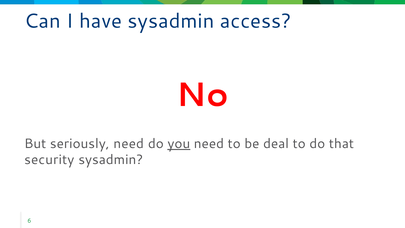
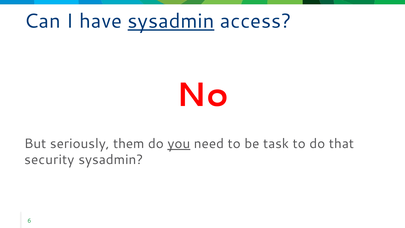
sysadmin underline: none -> present (171, 21)
seriously need: need -> them (129, 144)
deal: deal -> task (276, 144)
